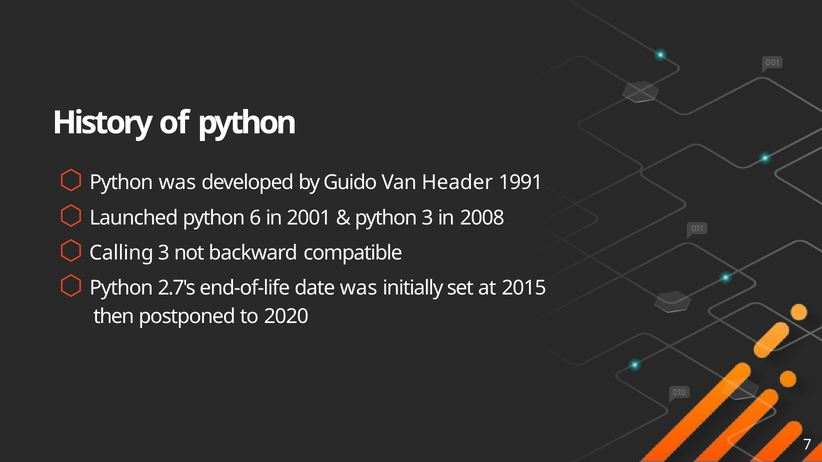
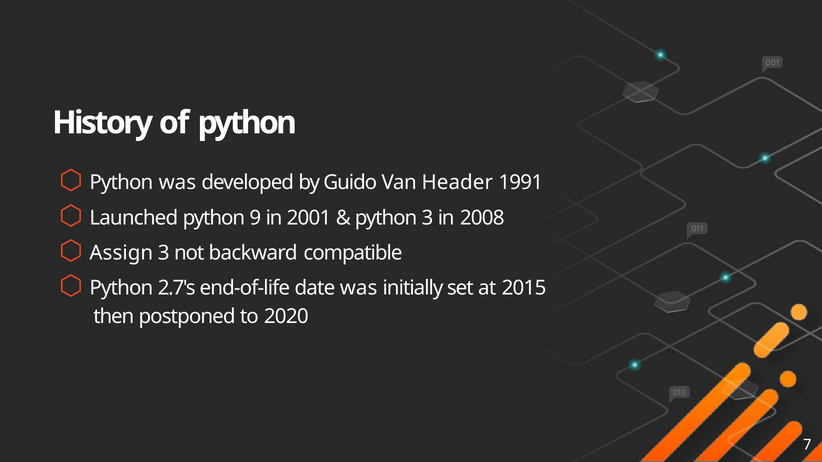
6: 6 -> 9 (255, 218)
Calling: Calling -> Assign (121, 253)
